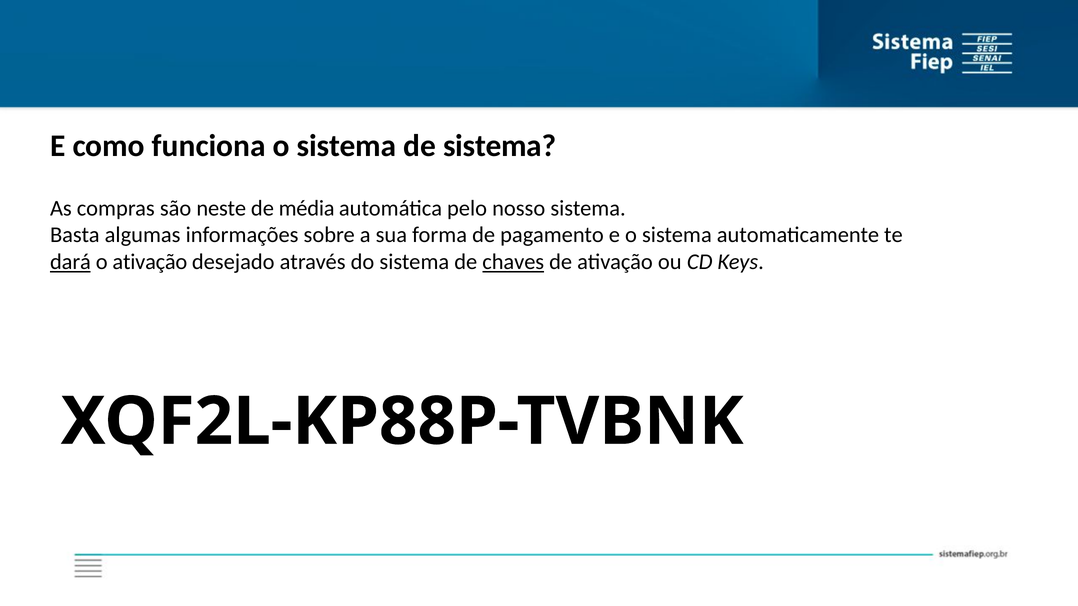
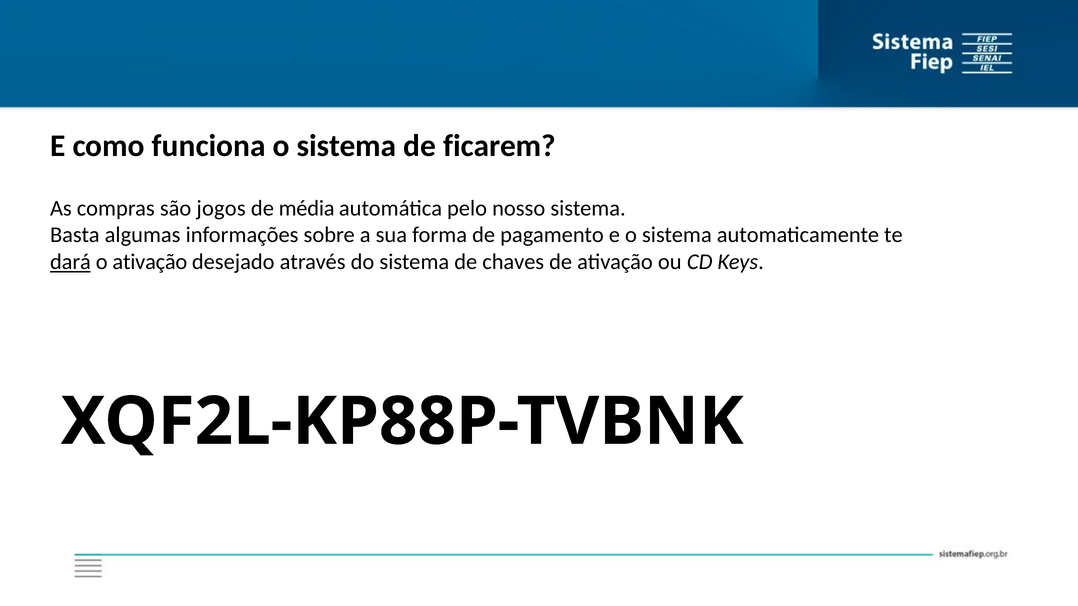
de sistema: sistema -> ficarem (500, 146)
neste: neste -> jogos (221, 208)
chaves underline: present -> none (513, 262)
